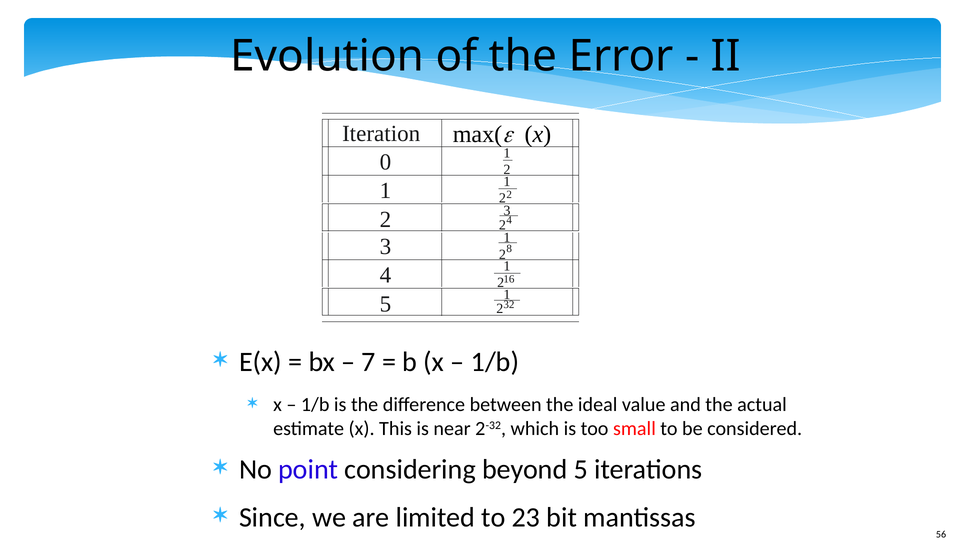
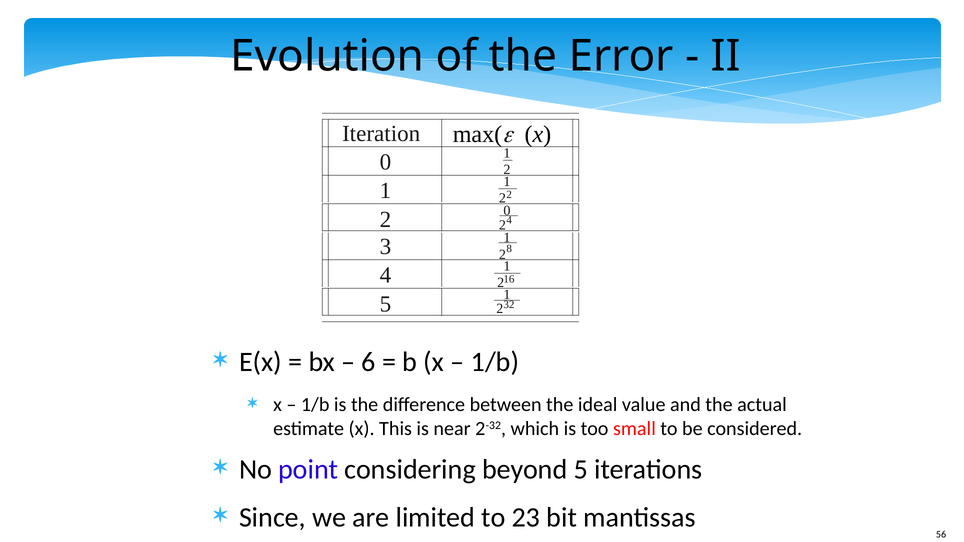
2 3: 3 -> 0 (507, 210)
7: 7 -> 6 (369, 362)
